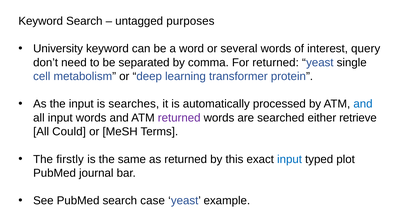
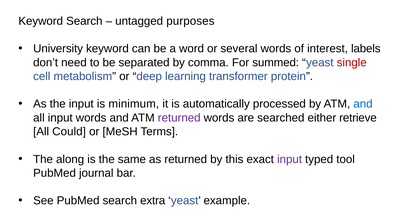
query: query -> labels (366, 49)
For returned: returned -> summed (276, 62)
single colour: black -> red (352, 62)
searches: searches -> minimum (134, 104)
firstly: firstly -> along (70, 159)
input colour: blue -> purple (290, 159)
plot: plot -> tool (346, 159)
case: case -> extra (153, 200)
